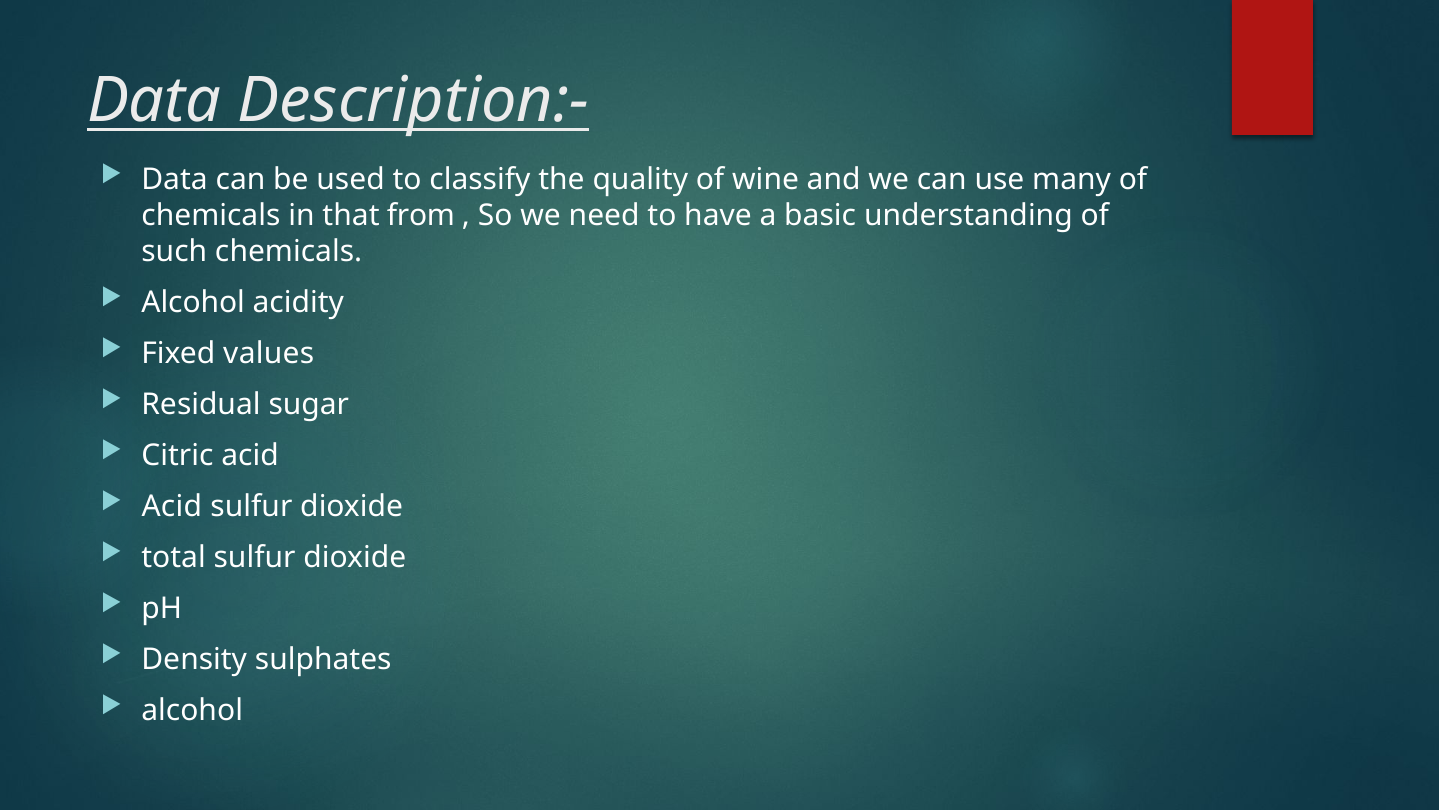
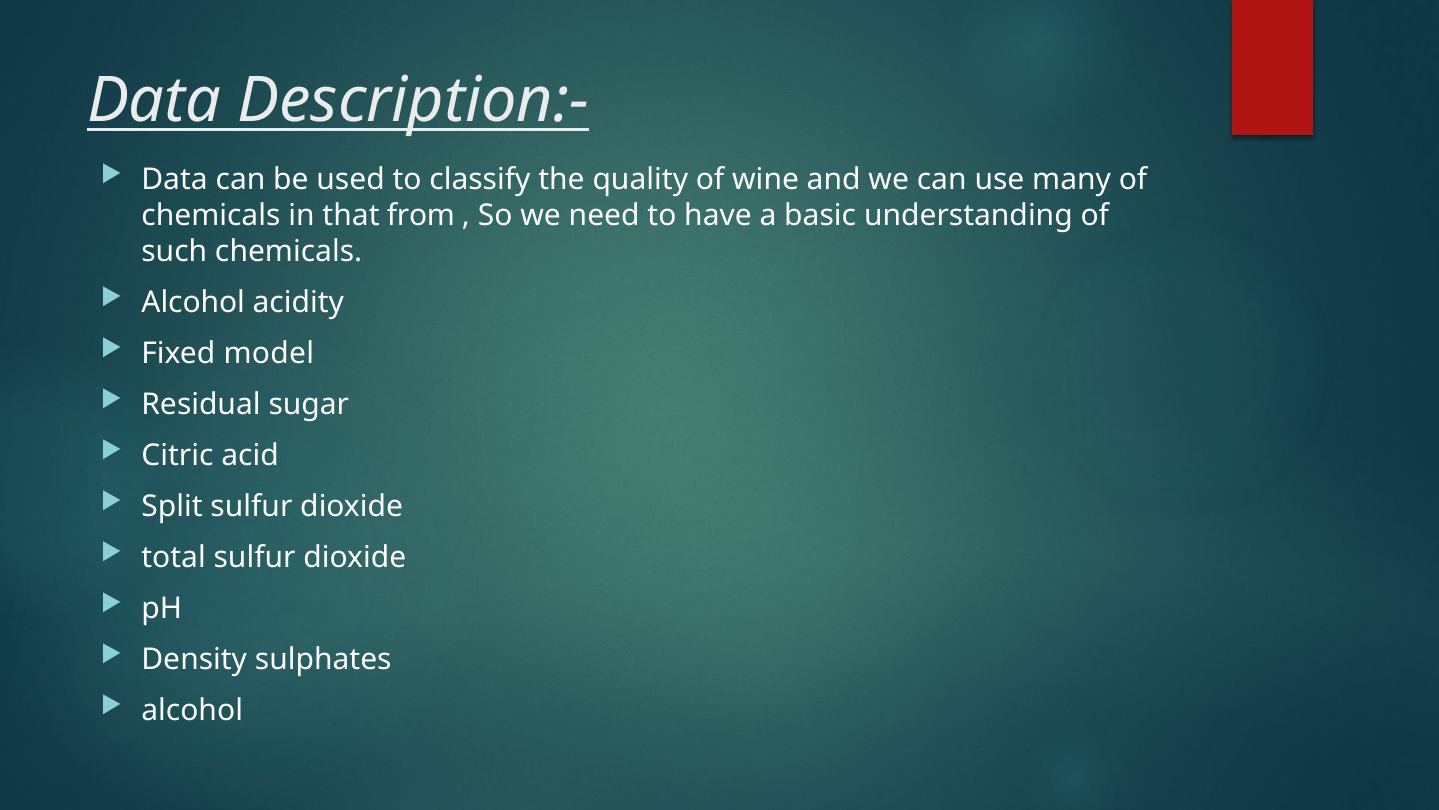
values: values -> model (269, 353)
Acid: Acid -> Split (172, 506)
